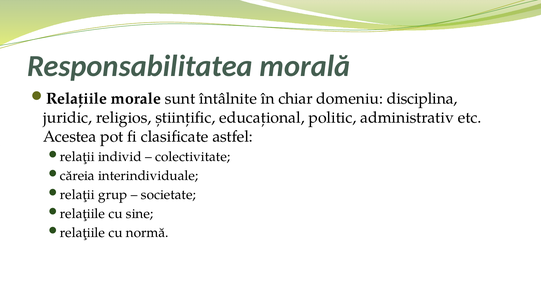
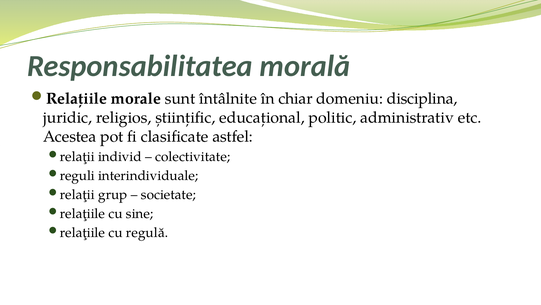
căreia: căreia -> reguli (77, 175)
normă: normă -> regulă (147, 232)
